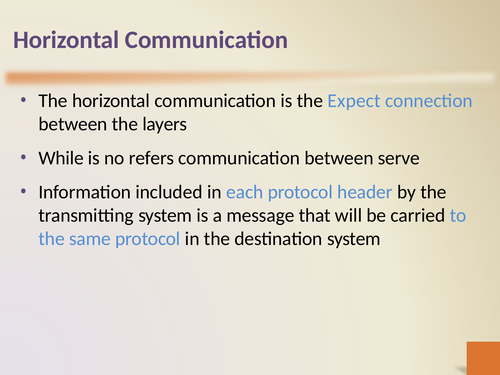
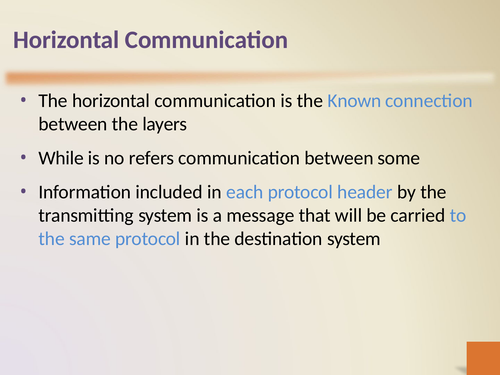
Expect: Expect -> Known (354, 101)
serve: serve -> some (399, 158)
